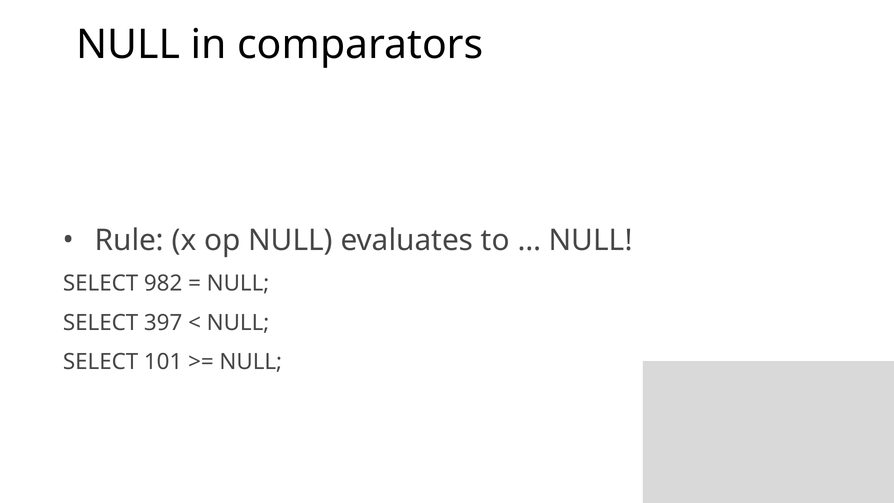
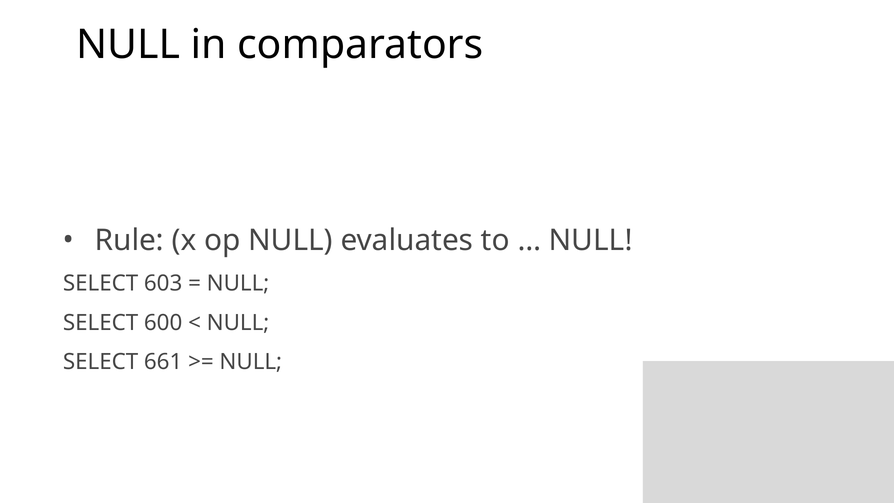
982: 982 -> 603 (163, 283)
397: 397 -> 600 (163, 323)
101: 101 -> 661 (163, 362)
